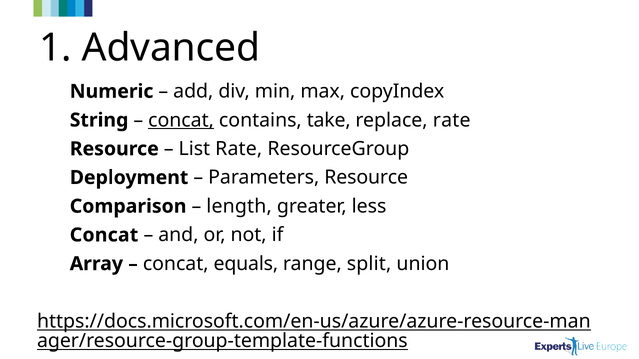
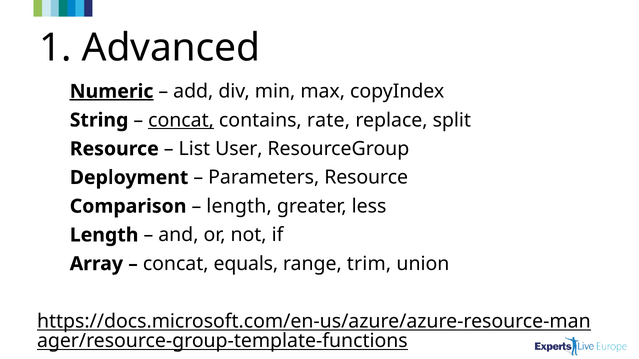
Numeric underline: none -> present (112, 92)
take: take -> rate (329, 120)
replace rate: rate -> split (452, 120)
List Rate: Rate -> User (239, 149)
Concat: Concat -> Length (104, 235)
split: split -> trim (369, 264)
